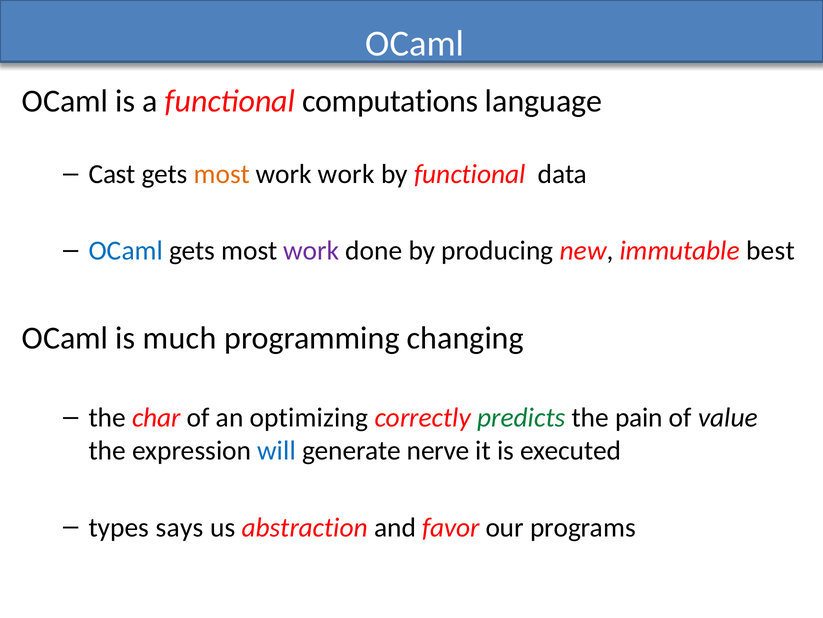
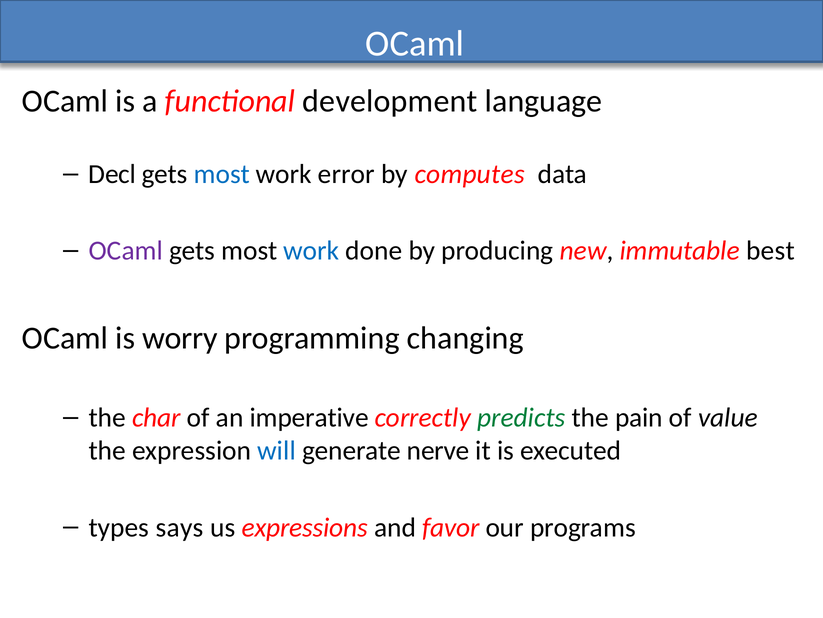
computations: computations -> development (390, 101)
Cast: Cast -> Decl (112, 174)
most colour: orange -> blue (222, 174)
work work: work -> error (346, 174)
by functional: functional -> computes (470, 174)
OCaml colour: blue -> purple (126, 251)
work colour: purple -> blue (311, 251)
much: much -> worry (180, 338)
optimizing: optimizing -> imperative (309, 417)
abstraction: abstraction -> expressions (305, 527)
